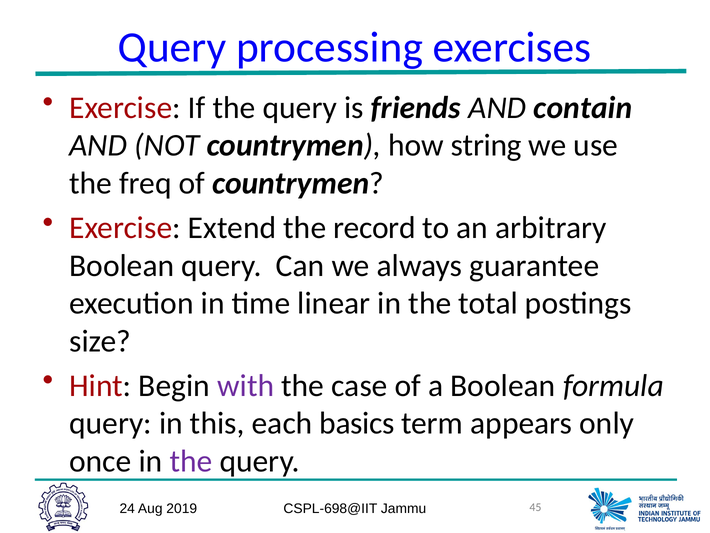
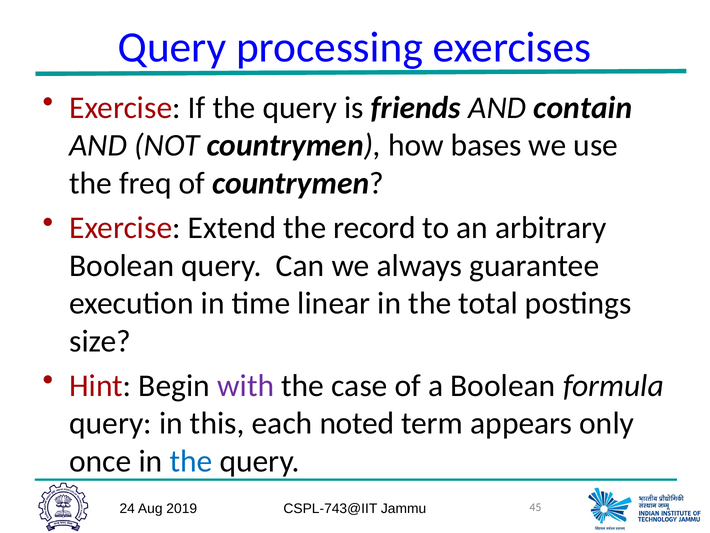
string: string -> bases (486, 145)
basics: basics -> noted (357, 423)
the colour: purple -> blue (191, 461)
CSPL-698@IIT: CSPL-698@IIT -> CSPL-743@IIT (330, 508)
